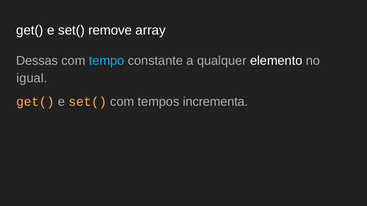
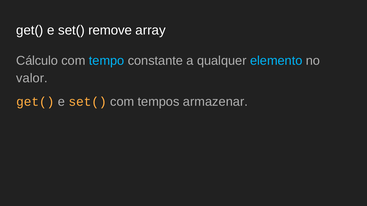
Dessas: Dessas -> Cálculo (37, 61)
elemento colour: white -> light blue (276, 61)
igual: igual -> valor (32, 78)
incrementa: incrementa -> armazenar (215, 102)
